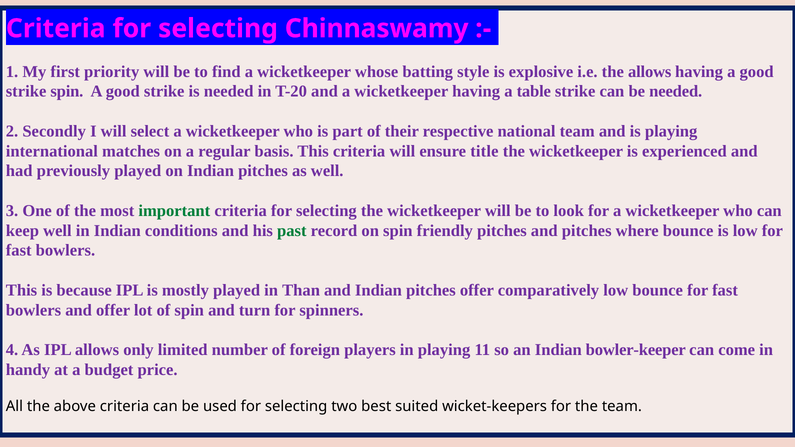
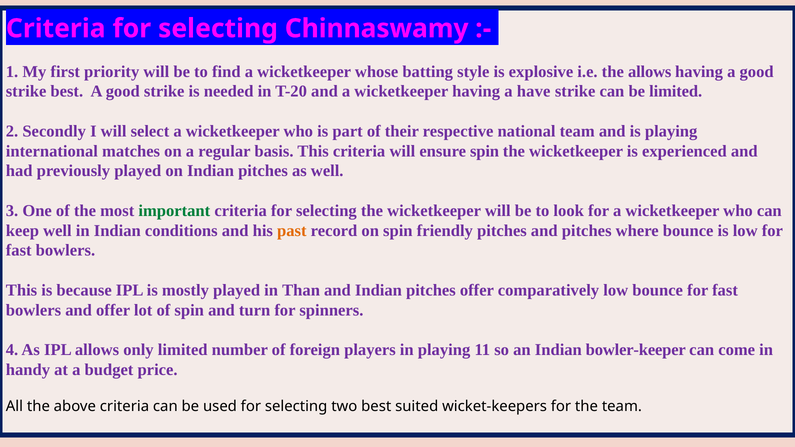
strike spin: spin -> best (67, 91)
table: table -> have (534, 91)
be needed: needed -> limited (676, 91)
ensure title: title -> spin (485, 151)
past colour: green -> orange (292, 231)
